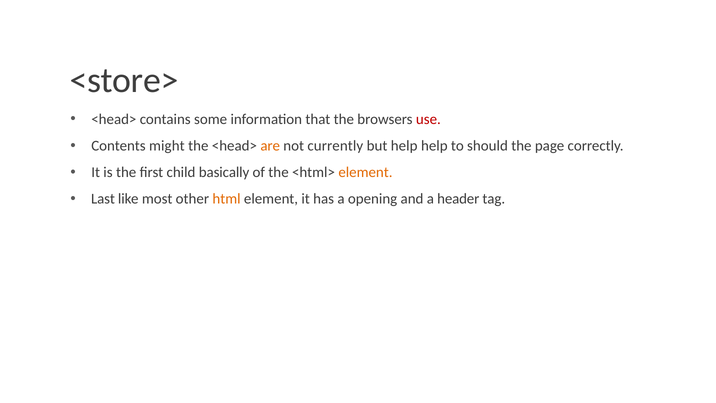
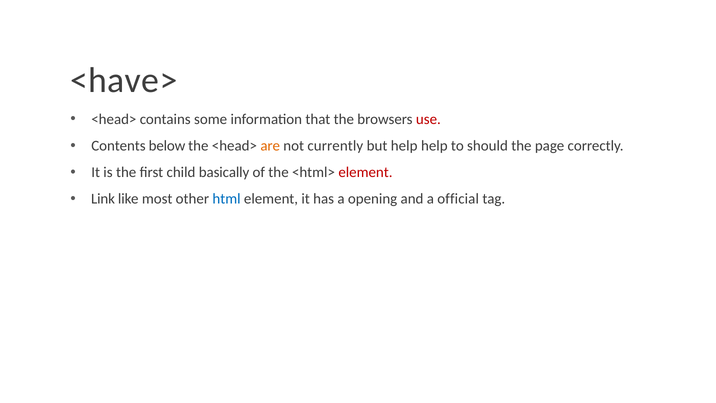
<store>: <store> -> <have> (124, 80)
might: might -> below (167, 146)
element colour: orange -> red (365, 172)
Last: Last -> Link (103, 199)
html colour: orange -> blue (227, 199)
header: header -> official (458, 199)
